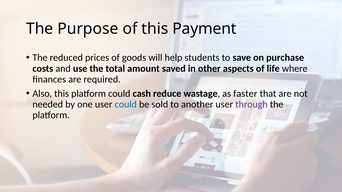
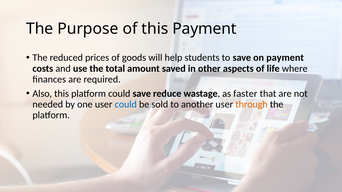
on purchase: purchase -> payment (285, 58)
could cash: cash -> save (142, 94)
through colour: purple -> orange (252, 104)
